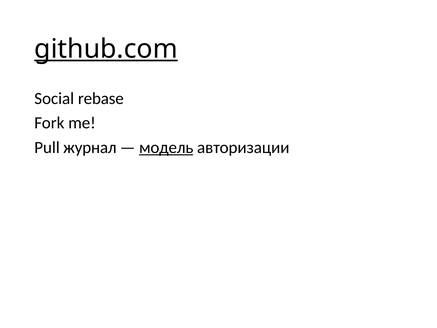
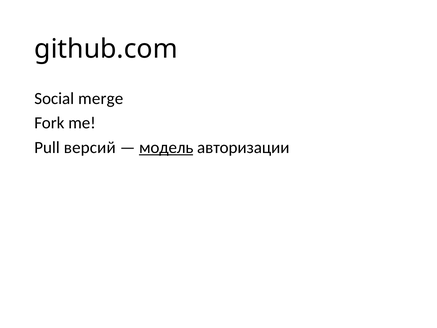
github.com underline: present -> none (106, 49)
rebase: rebase -> merge (101, 98)
журнал: журнал -> версий (90, 147)
